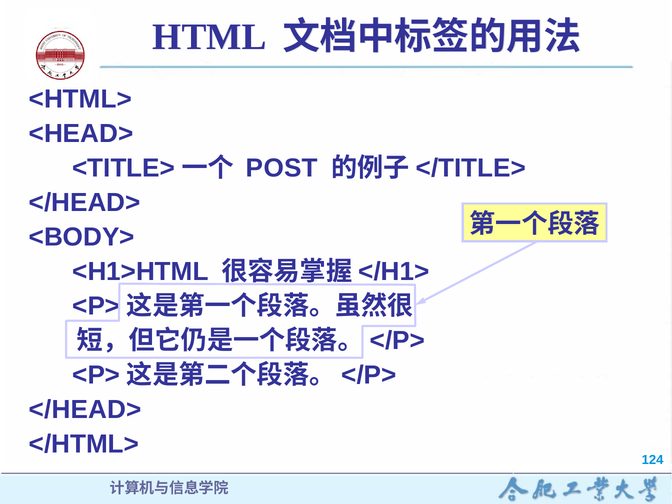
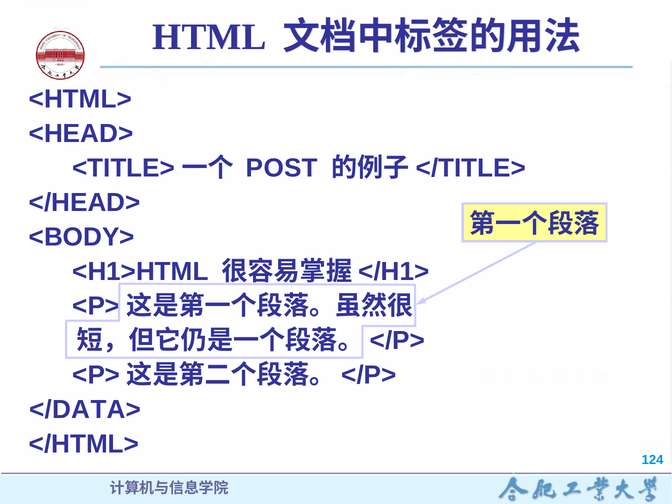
</HEAD>: </HEAD> -> </DATA> (85, 409)
